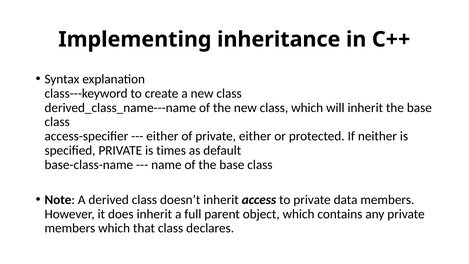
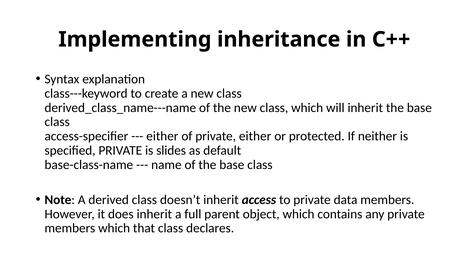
times: times -> slides (171, 150)
